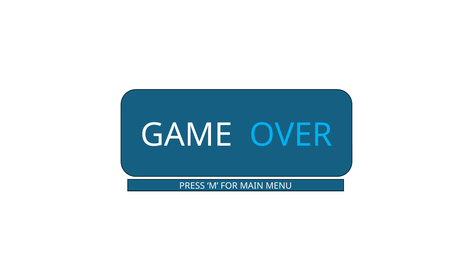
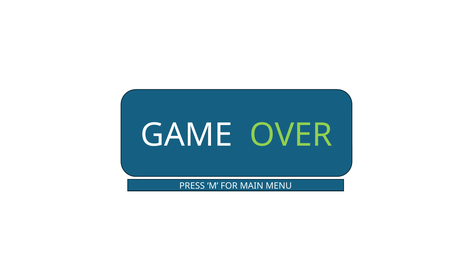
OVER colour: light blue -> light green (291, 135)
